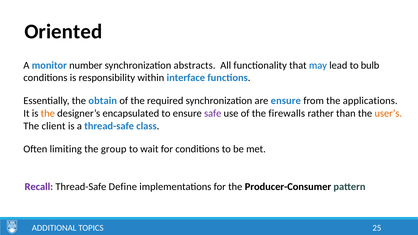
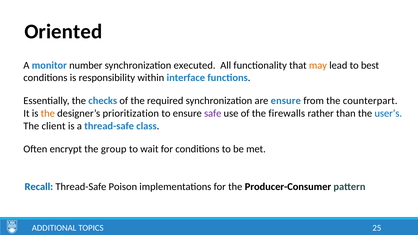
abstracts: abstracts -> executed (195, 65)
may colour: blue -> orange (318, 65)
bulb: bulb -> best (370, 65)
obtain: obtain -> checks (103, 101)
applications: applications -> counterpart (370, 101)
encapsulated: encapsulated -> prioritization (131, 113)
user’s colour: orange -> blue (388, 113)
limiting: limiting -> encrypt (66, 149)
Recall colour: purple -> blue (39, 187)
Define: Define -> Poison (123, 187)
